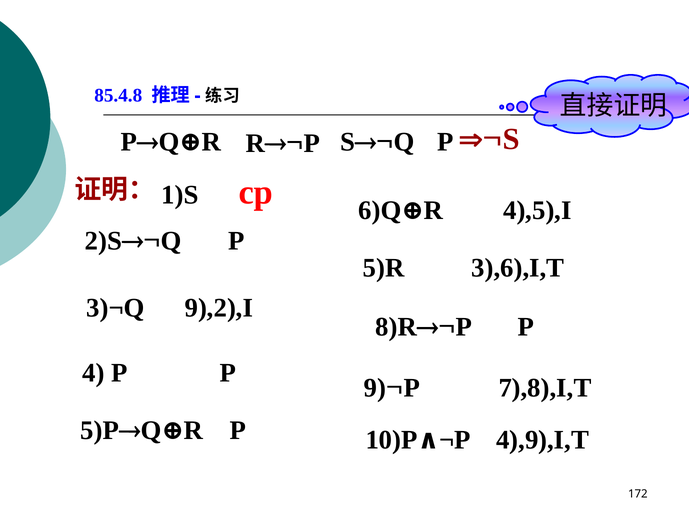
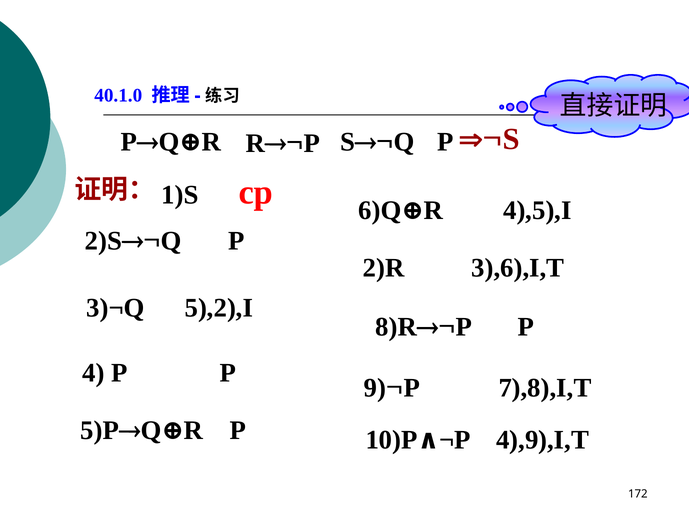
85.4.8: 85.4.8 -> 40.1.0 (118, 96)
5)R: 5)R -> 2)R (384, 268)
9),2),I: 9),2),I -> 5),2),I (219, 308)
